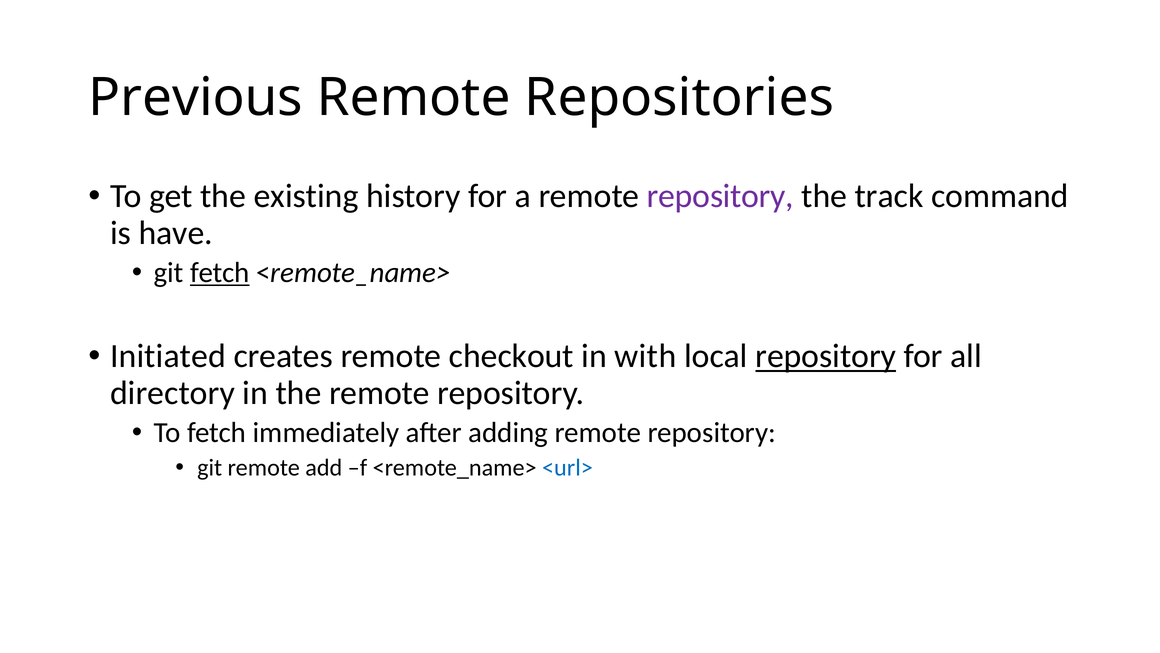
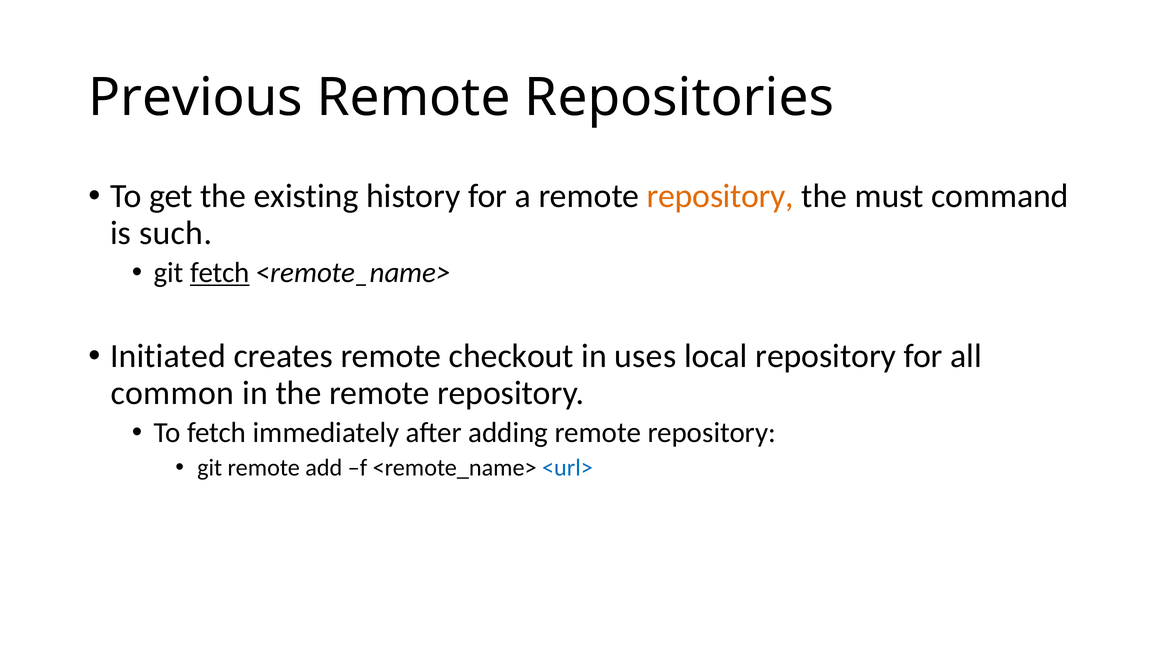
repository colour: purple -> orange (720, 196)
track: track -> must (889, 196)
have: have -> such (176, 233)
with: with -> uses (645, 356)
repository underline: present -> none (826, 356)
directory: directory -> common (172, 393)
